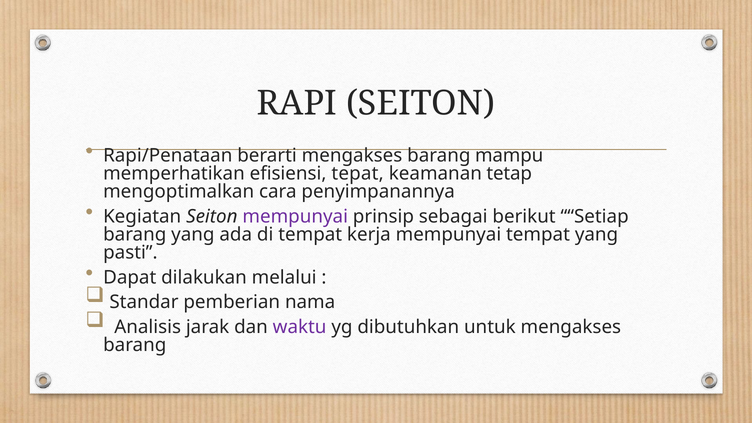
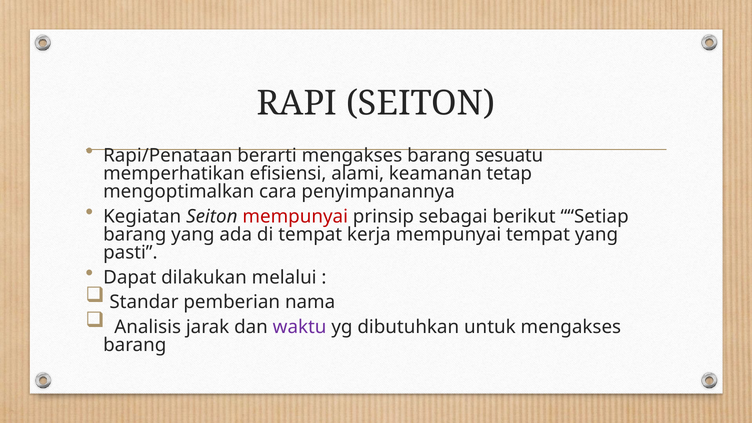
mampu: mampu -> sesuatu (509, 156)
tepat: tepat -> alami (358, 174)
mempunyai colour: purple -> red (295, 217)
